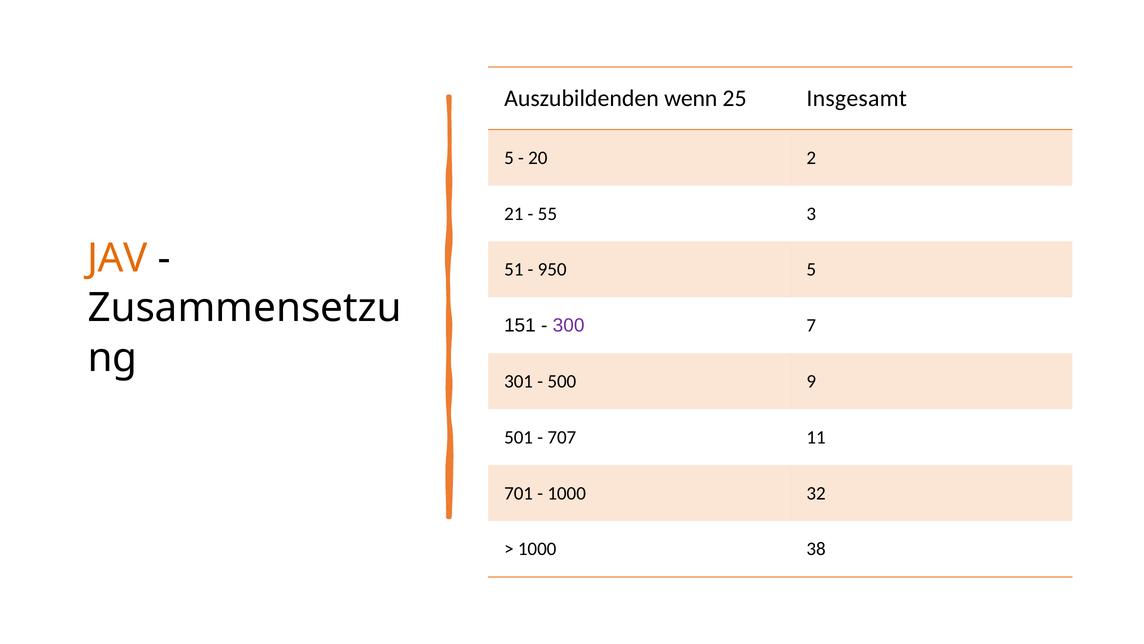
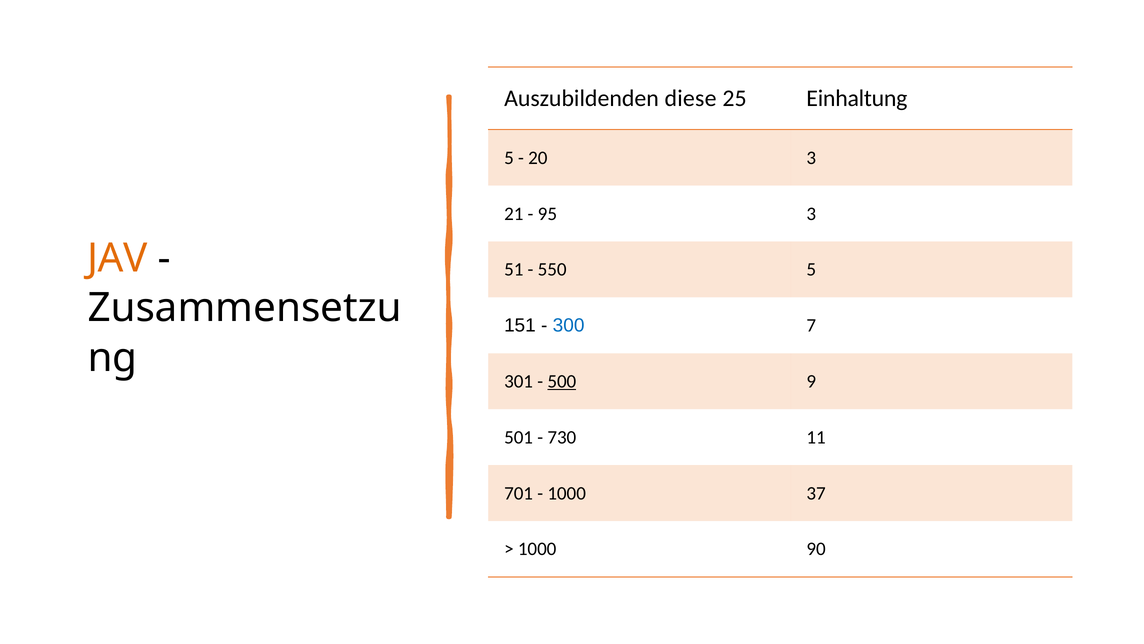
wenn: wenn -> diese (691, 98)
Insgesamt: Insgesamt -> Einhaltung (857, 98)
20 2: 2 -> 3 (811, 158)
55: 55 -> 95 (547, 214)
950: 950 -> 550 (552, 269)
300 colour: purple -> blue (569, 325)
500 underline: none -> present (562, 381)
707: 707 -> 730 (562, 437)
32: 32 -> 37 (816, 493)
38: 38 -> 90 (816, 549)
